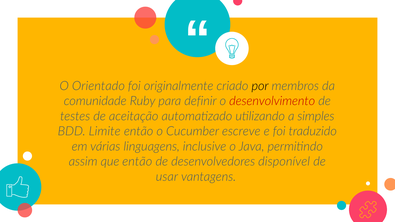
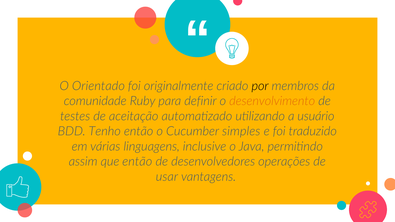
desenvolvimento colour: red -> orange (272, 101)
simples: simples -> usuário (316, 116)
Limite: Limite -> Tenho (105, 131)
escreve: escreve -> simples (241, 131)
disponível: disponível -> operações (284, 162)
